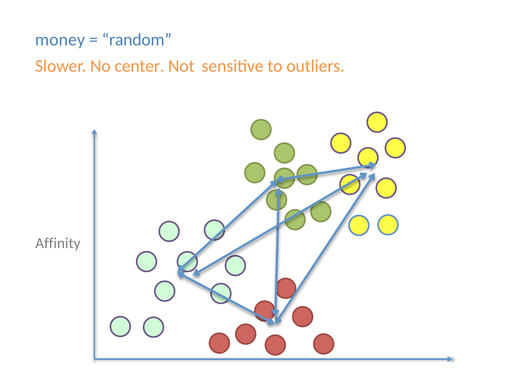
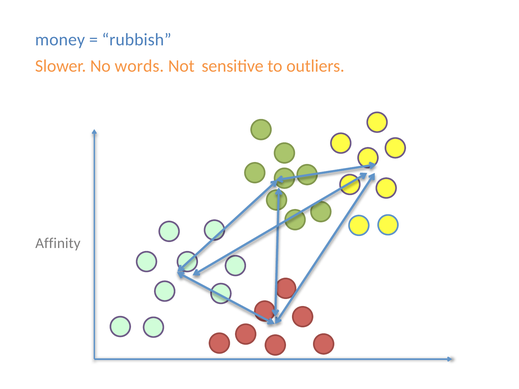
random: random -> rubbish (137, 40)
center: center -> words (139, 66)
